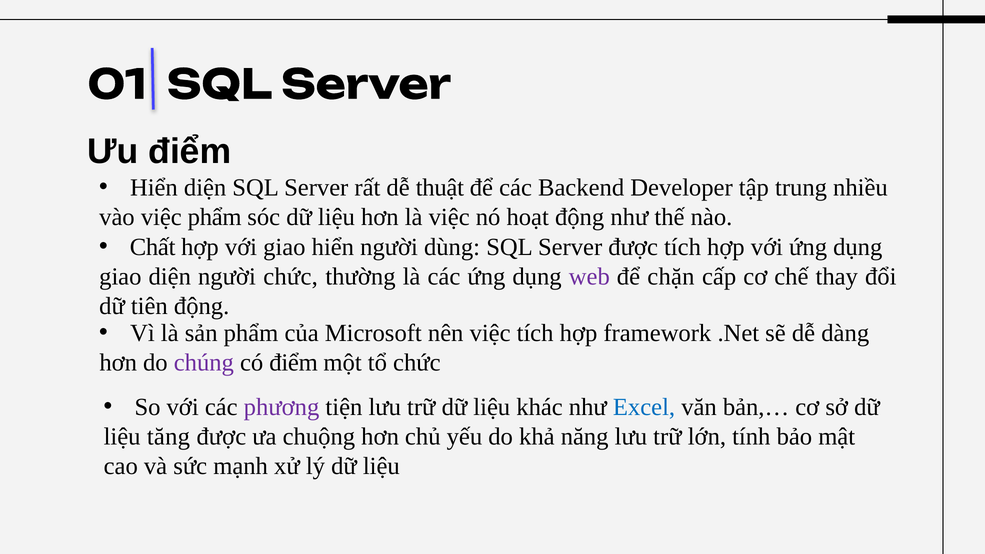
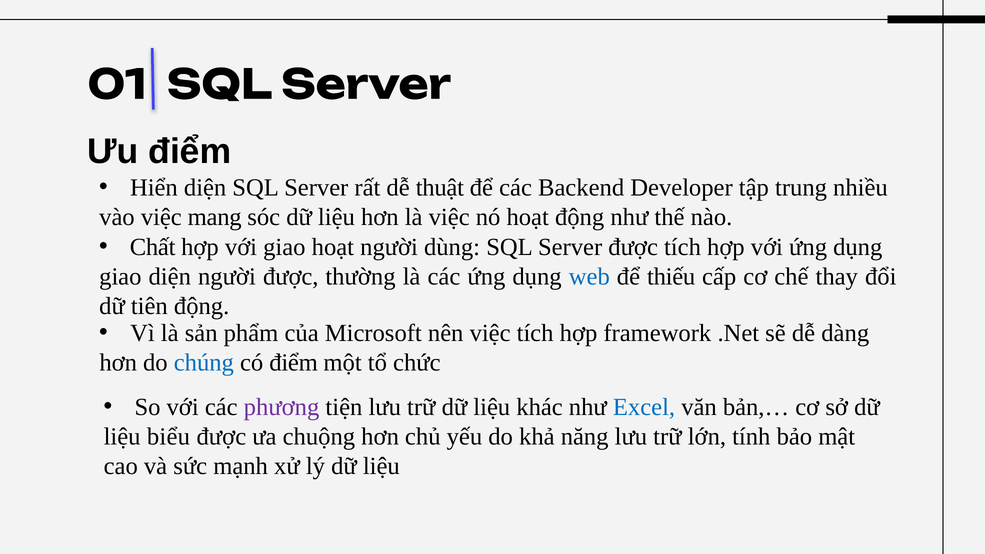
việc phẩm: phẩm -> mang (215, 217)
giao hiển: hiển -> hoạt (333, 247)
người chức: chức -> được (291, 277)
web colour: purple -> blue (589, 277)
chặn: chặn -> thiếu (671, 277)
chúng colour: purple -> blue (204, 363)
tăng: tăng -> biểu (168, 437)
